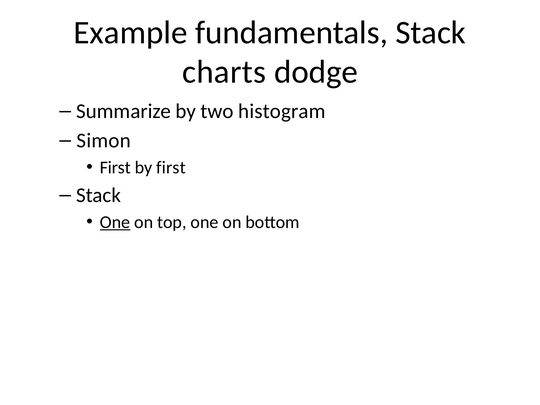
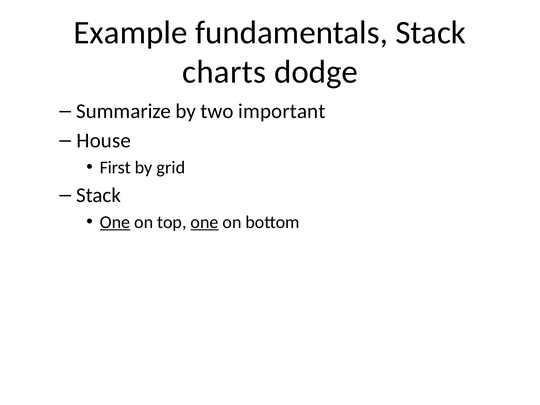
histogram: histogram -> important (282, 111)
Simon: Simon -> House (104, 141)
by first: first -> grid (171, 167)
one underline: none -> present (205, 222)
